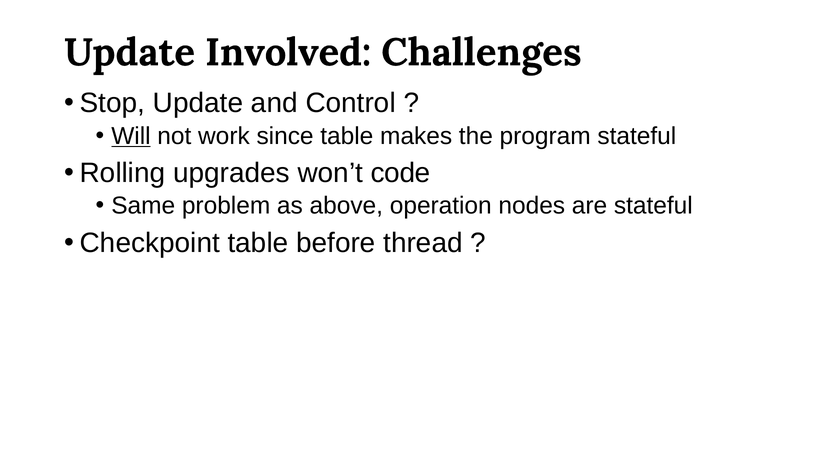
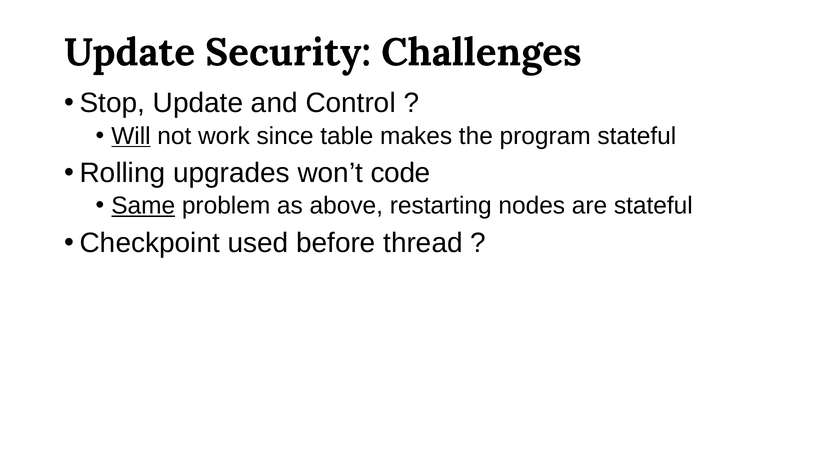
Involved: Involved -> Security (288, 53)
Same underline: none -> present (143, 206)
operation: operation -> restarting (441, 206)
Checkpoint table: table -> used (258, 243)
